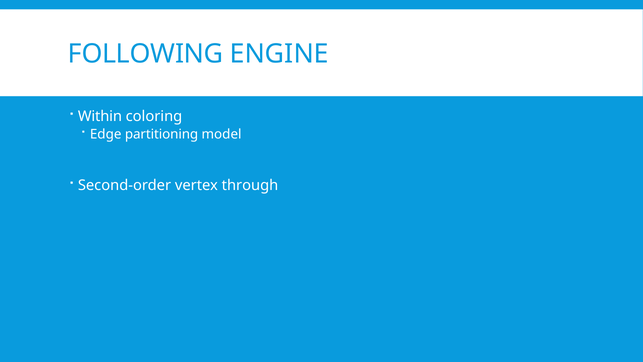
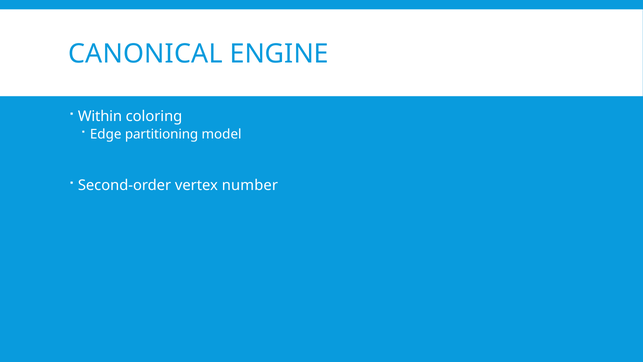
FOLLOWING: FOLLOWING -> CANONICAL (145, 54)
through: through -> number (250, 185)
